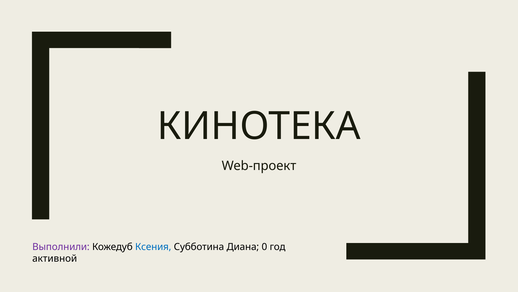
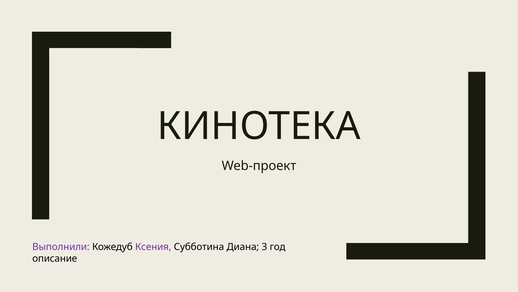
Ксения colour: blue -> purple (153, 246)
0: 0 -> 3 (264, 246)
активной: активной -> описание (55, 258)
